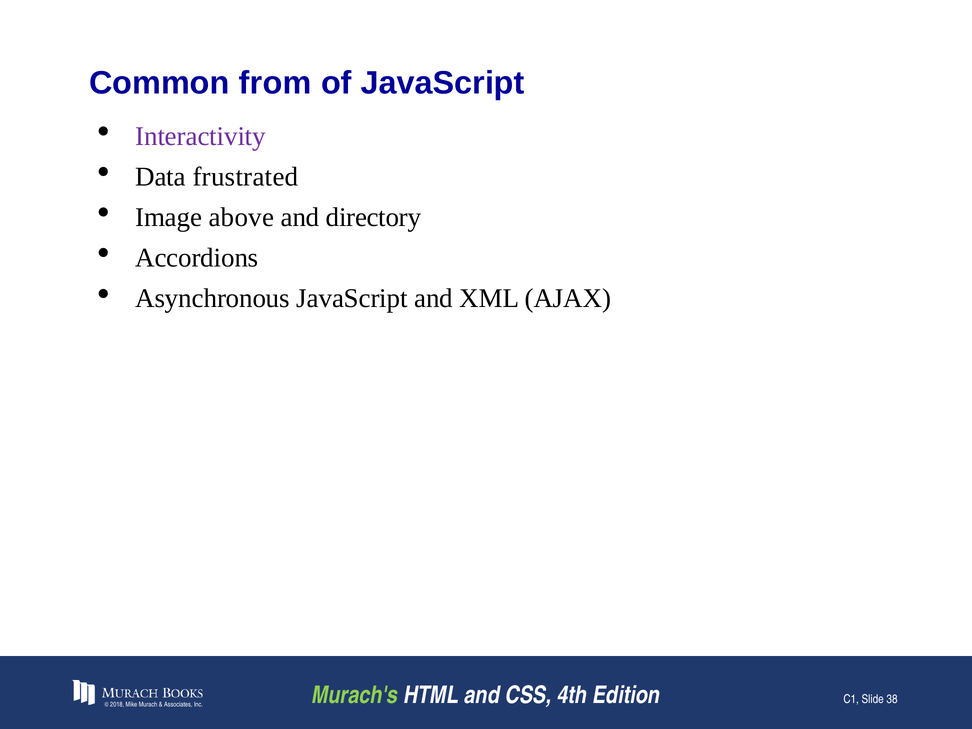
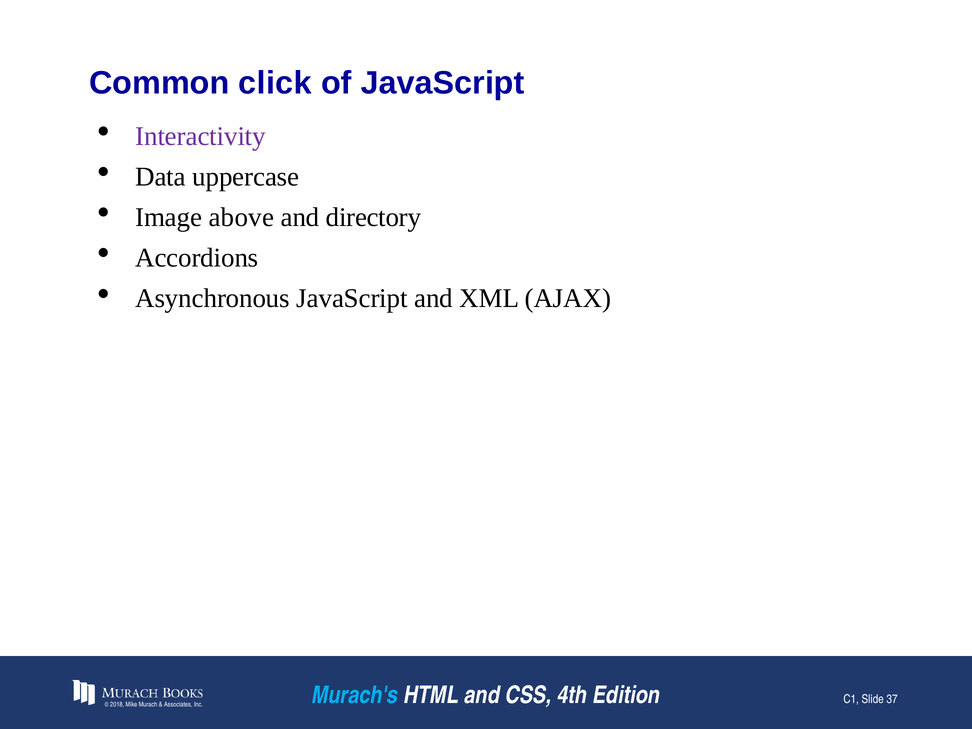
from: from -> click (275, 83)
frustrated: frustrated -> uppercase (246, 177)
Murach's colour: light green -> light blue (355, 695)
38: 38 -> 37 (892, 699)
